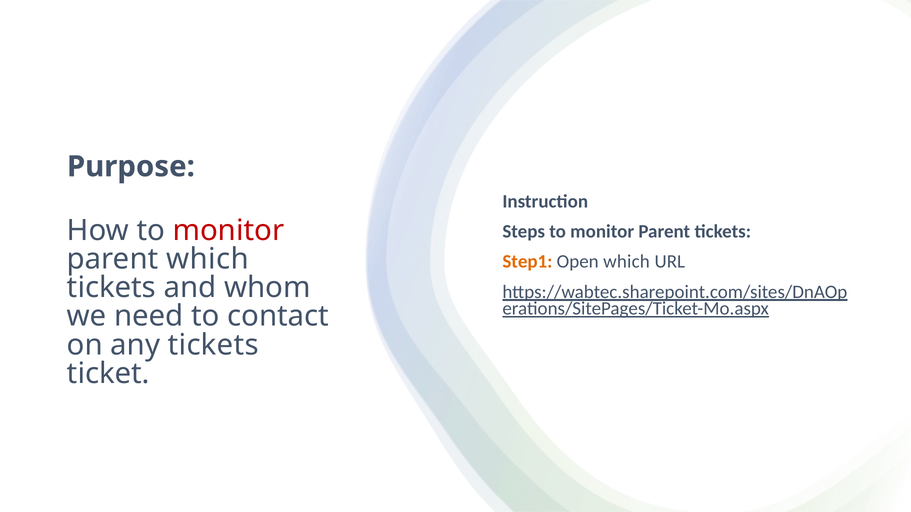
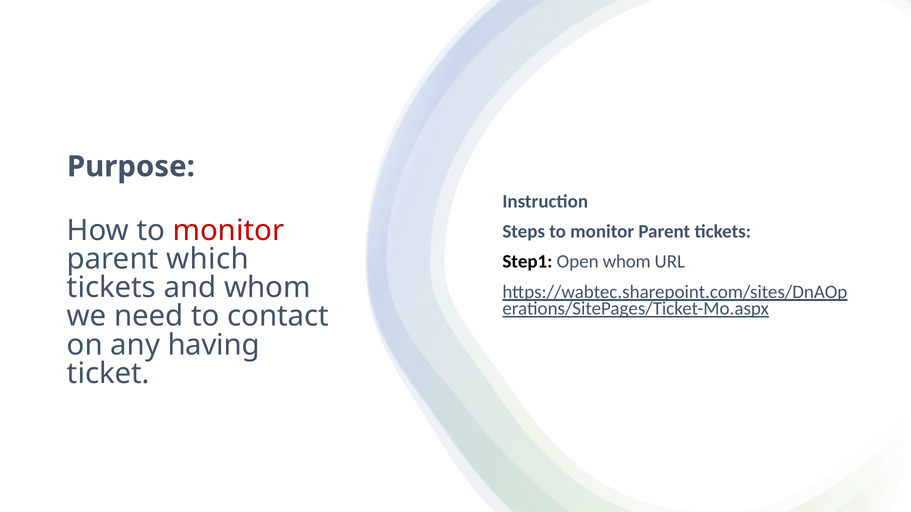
Step1 colour: orange -> black (527, 262)
Open which: which -> whom (627, 262)
any tickets: tickets -> having (214, 345)
